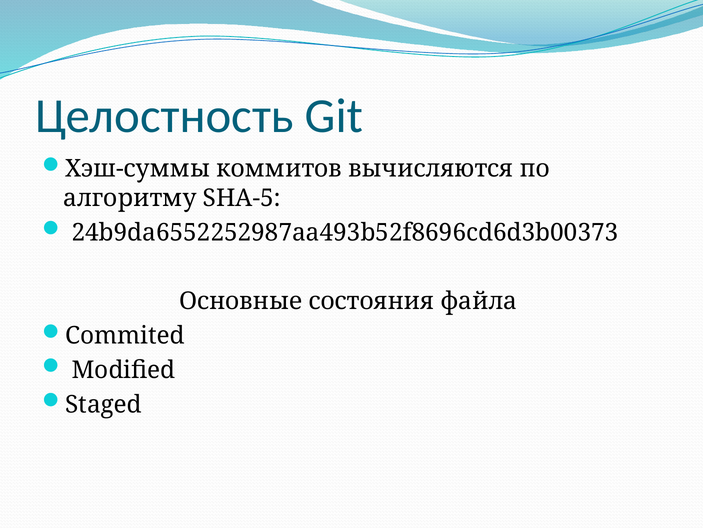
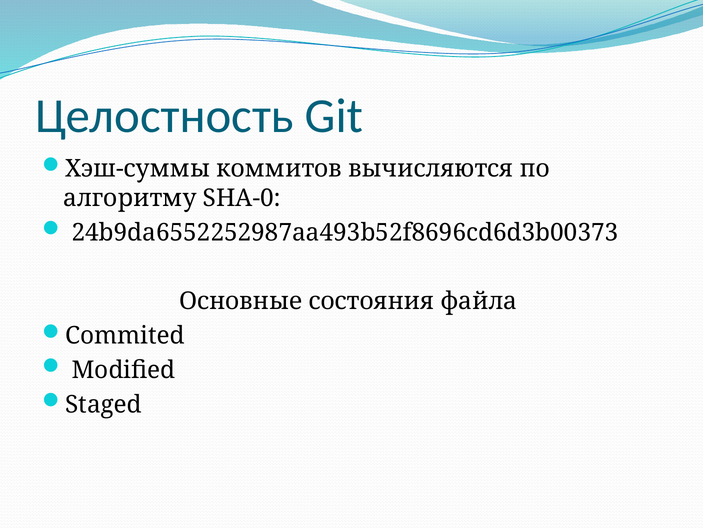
SHA-5: SHA-5 -> SHA-0 (242, 198)
